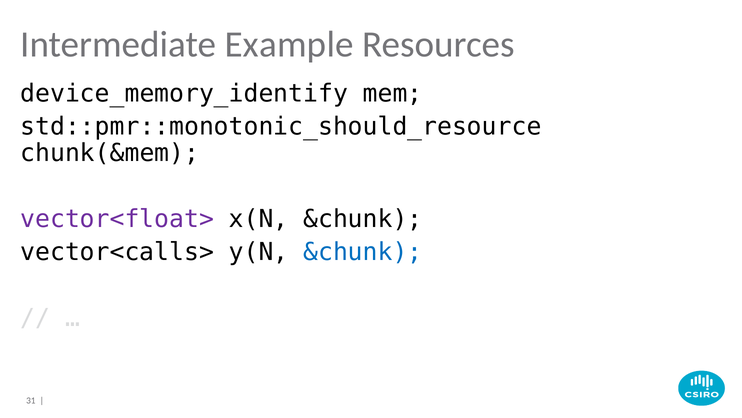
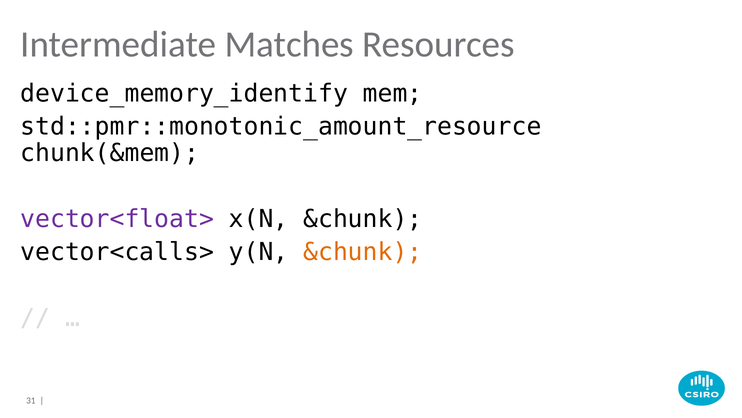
Example: Example -> Matches (289, 45)
std::pmr::monotonic_should_resource: std::pmr::monotonic_should_resource -> std::pmr::monotonic_amount_resource (281, 126)
&chunk colour: blue -> orange (363, 252)
